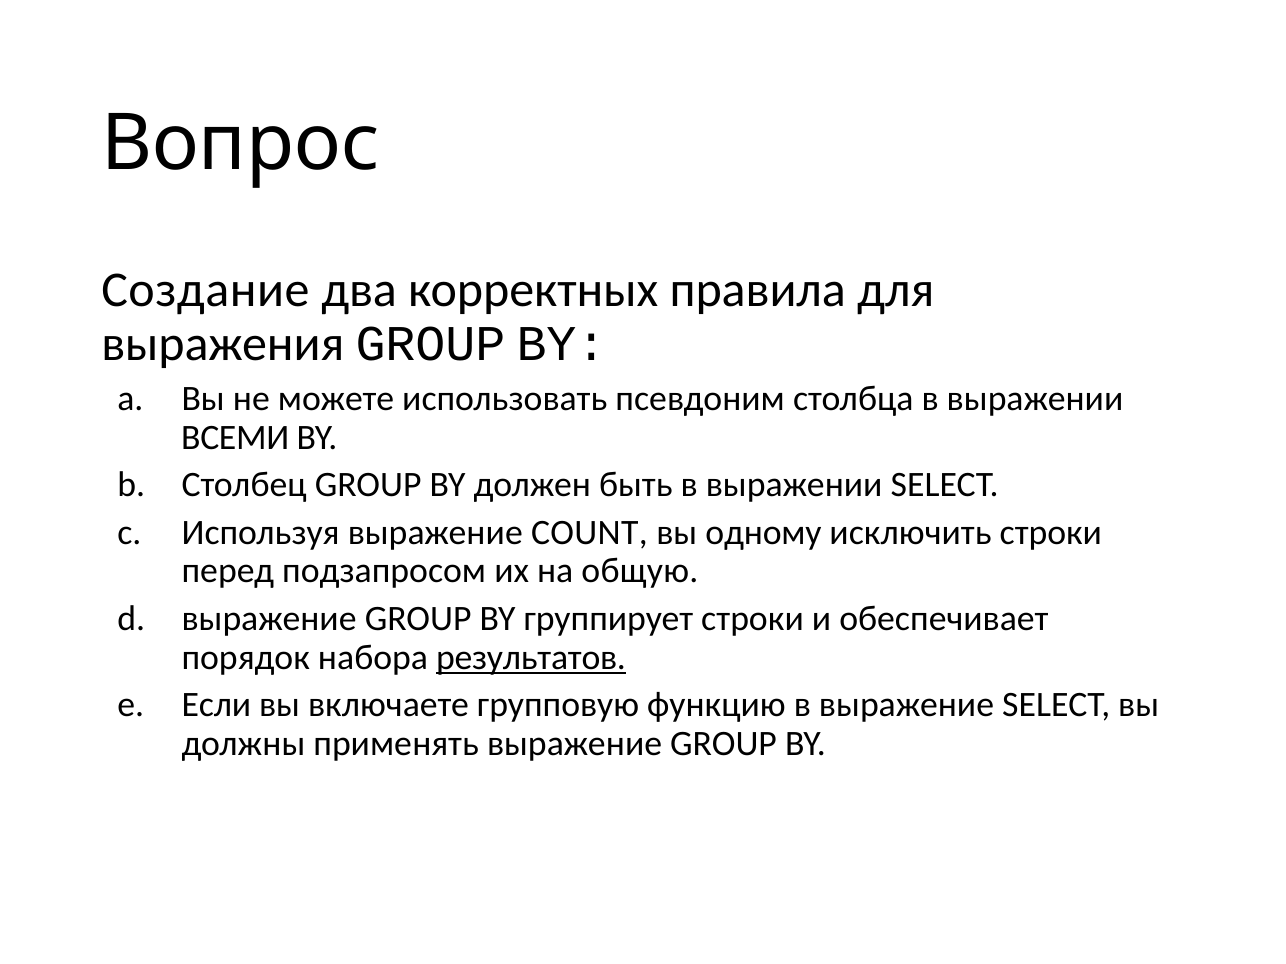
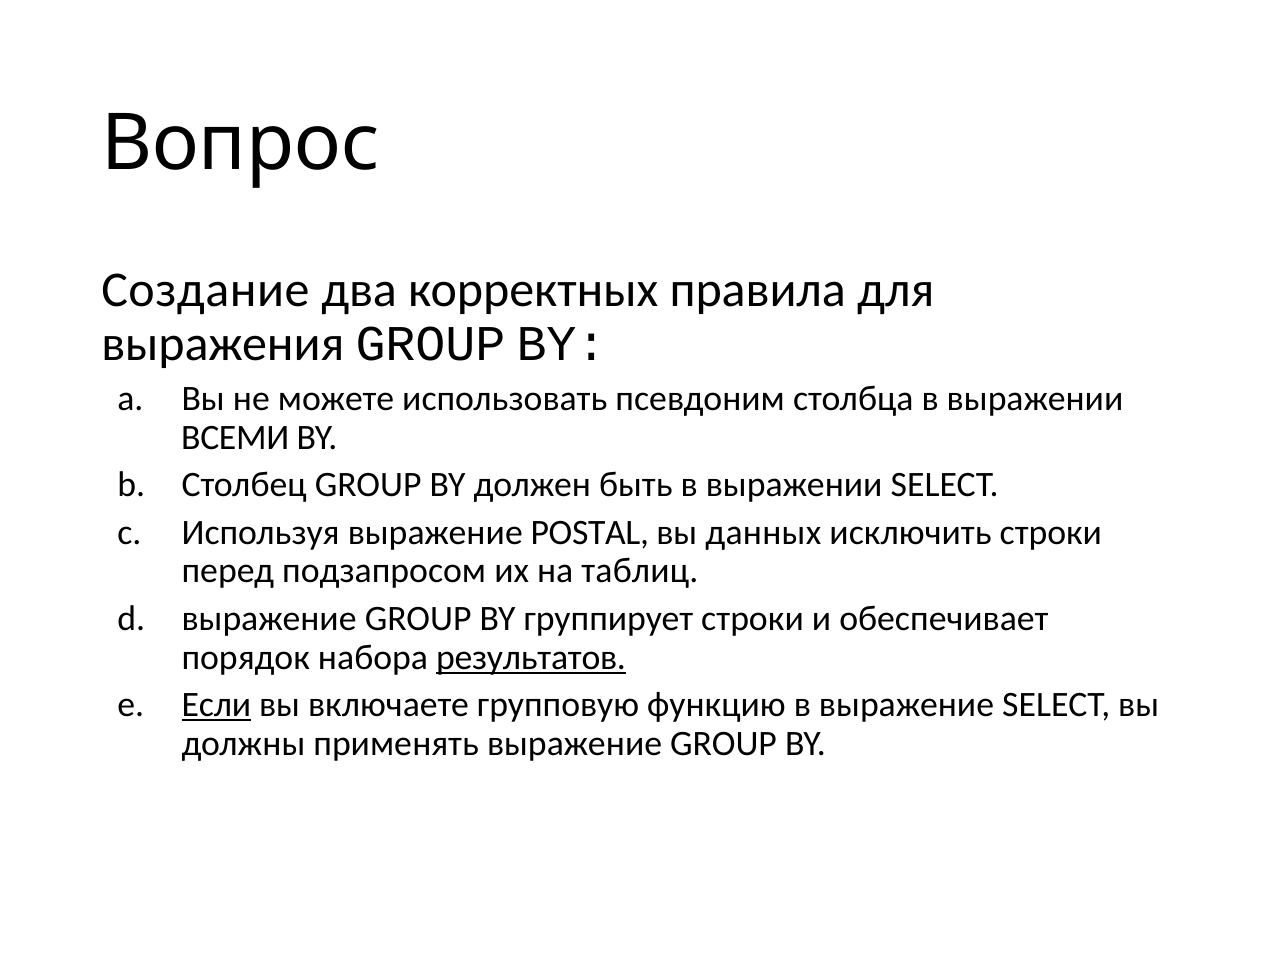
COUNT: COUNT -> POSTAL (590, 533)
одному: одному -> данных (763, 533)
общую: общую -> таблиц (640, 571)
Если underline: none -> present (216, 705)
